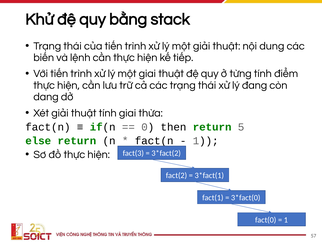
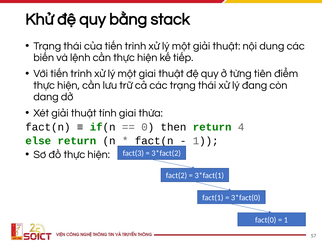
từng tính: tính -> tiên (263, 74)
5: 5 -> 4 (241, 127)
